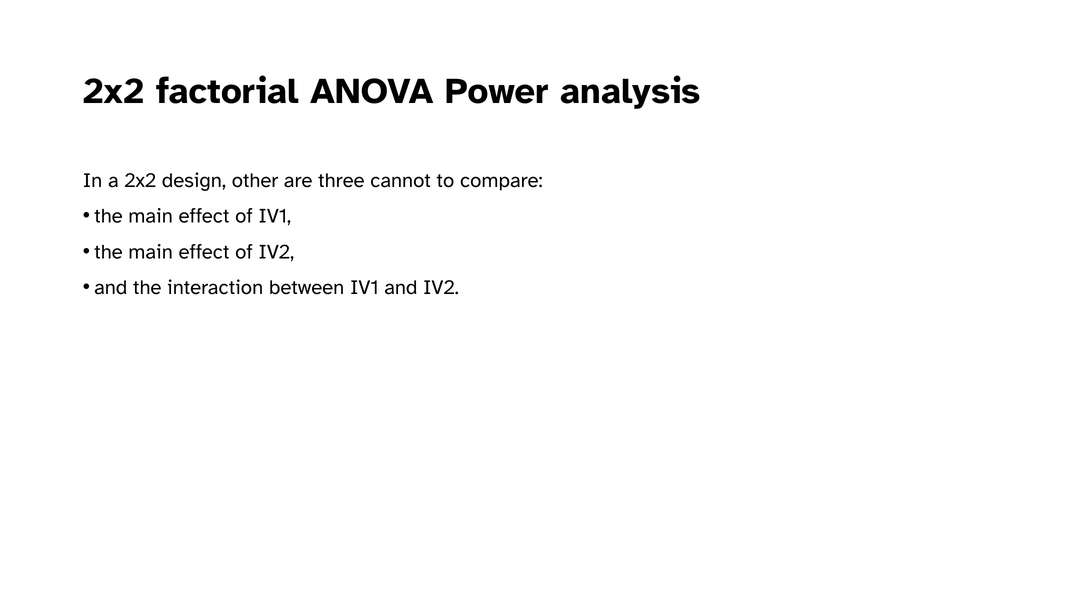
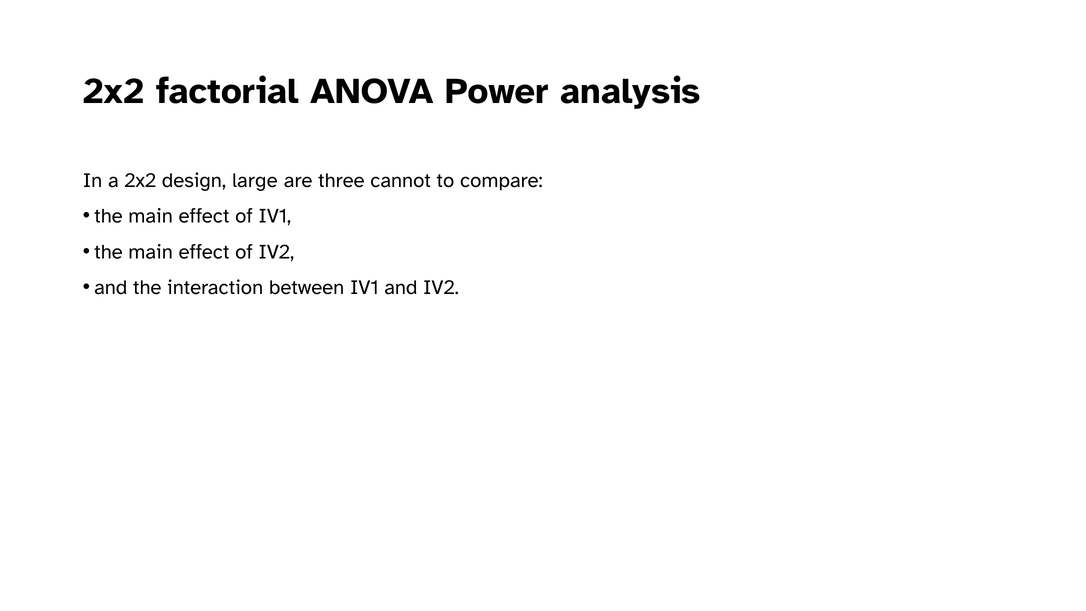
other: other -> large (255, 180)
